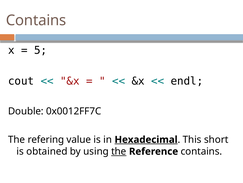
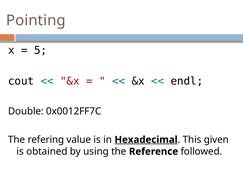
Contains: Contains -> Pointing (36, 20)
short: short -> given (216, 139)
the underline: present -> none (119, 151)
Reference contains: contains -> followed (201, 151)
